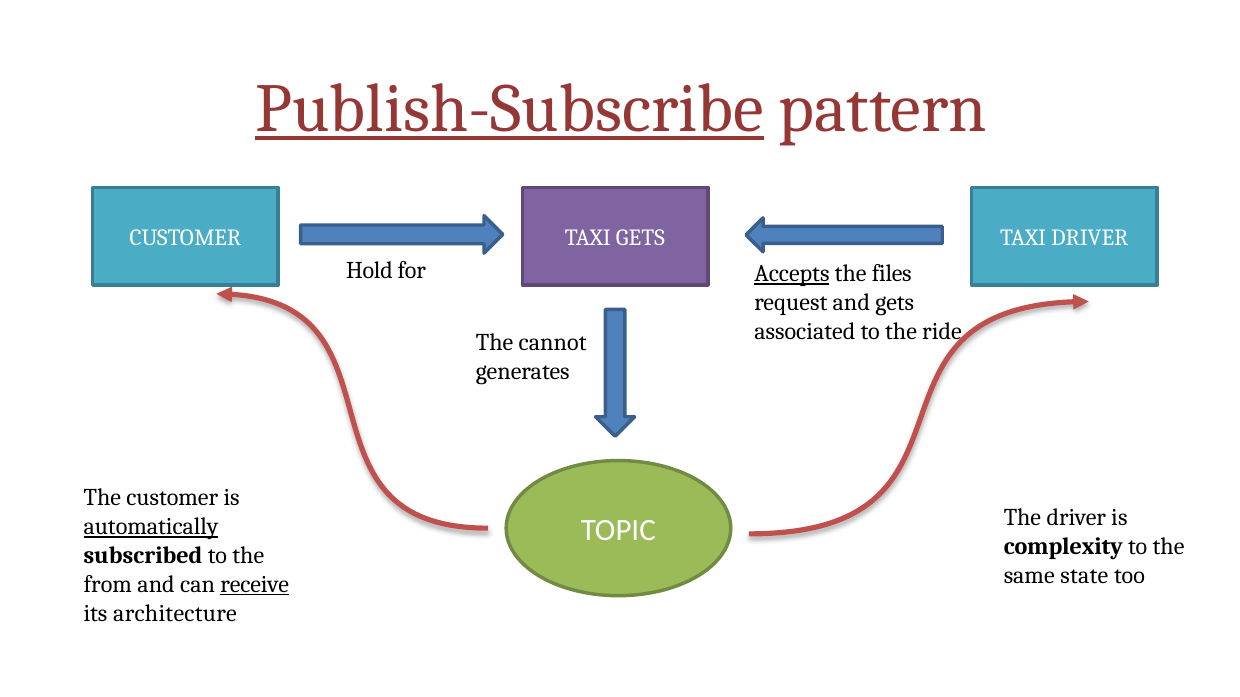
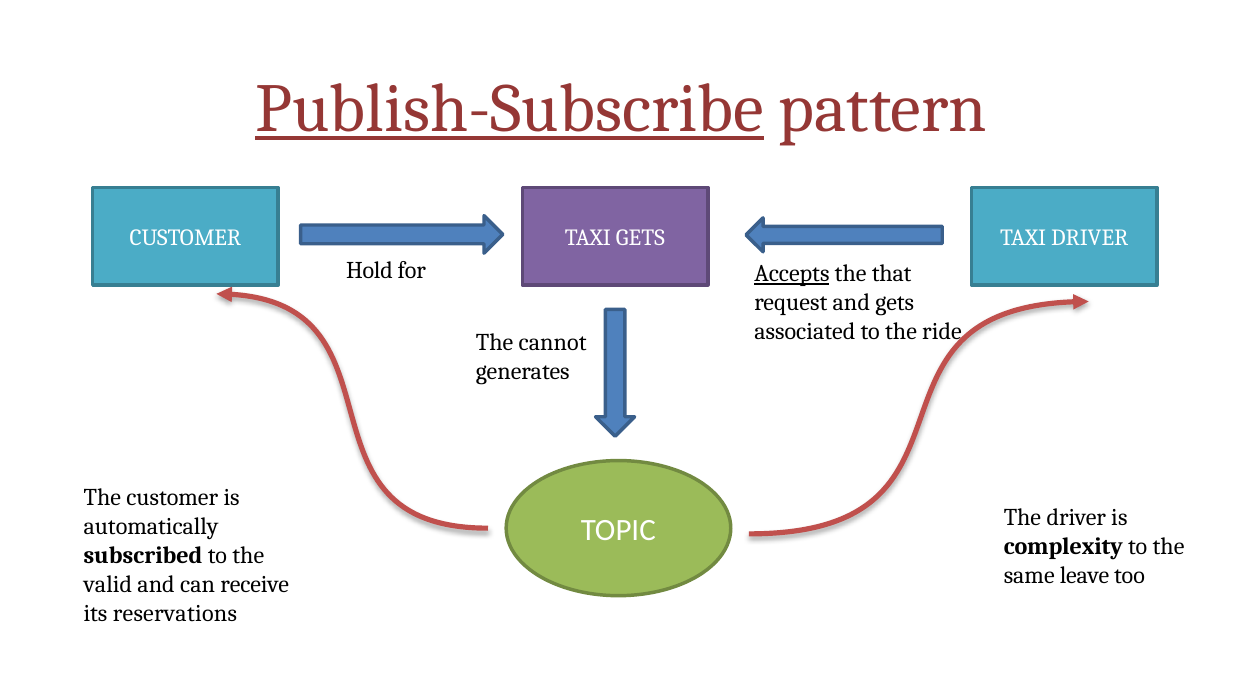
files: files -> that (892, 274)
automatically underline: present -> none (151, 527)
state: state -> leave (1085, 576)
from: from -> valid (108, 585)
receive underline: present -> none (255, 585)
architecture: architecture -> reservations (175, 614)
